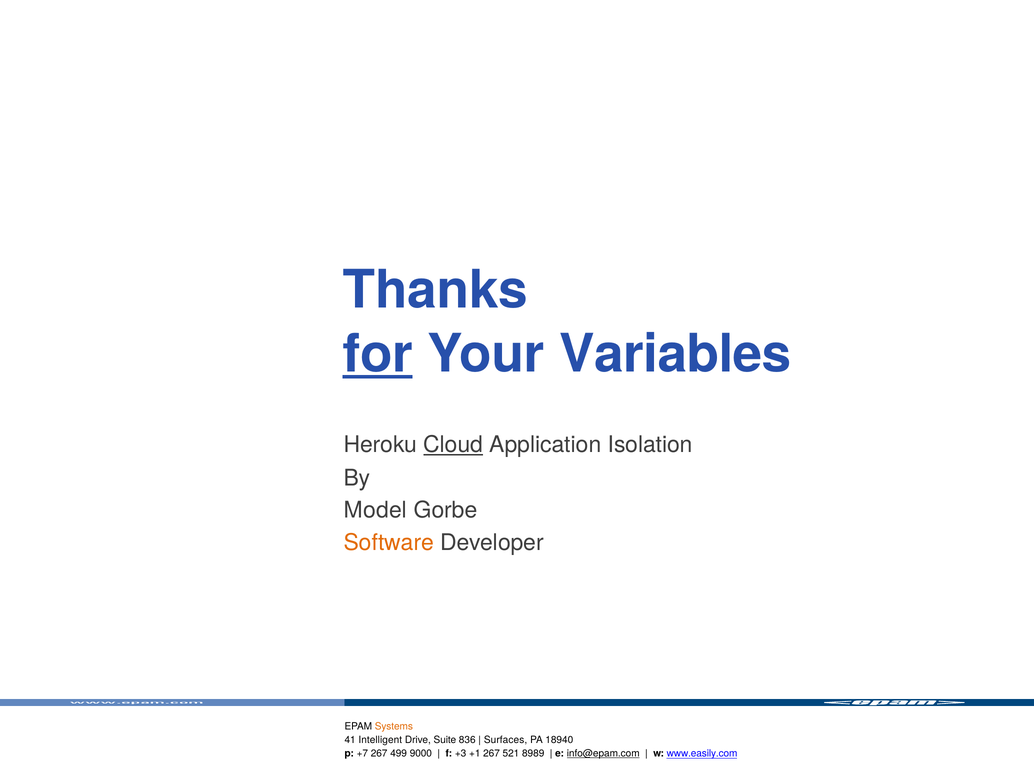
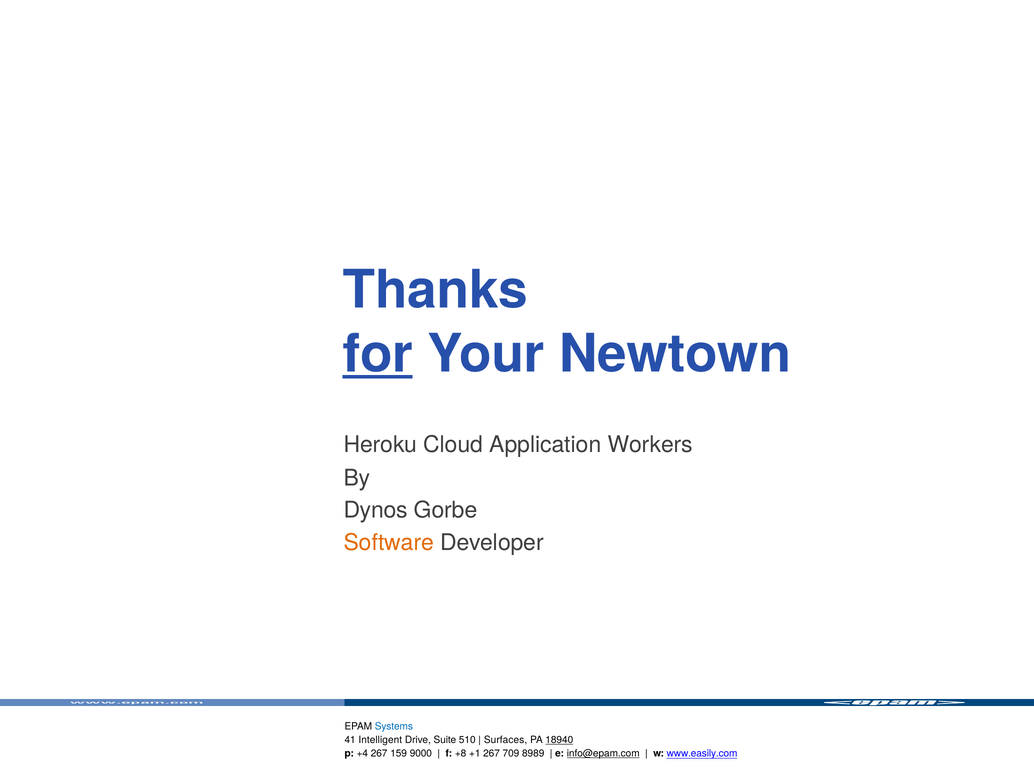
Variables: Variables -> Newtown (675, 354)
Cloud underline: present -> none (453, 445)
Isolation: Isolation -> Workers (650, 445)
Model: Model -> Dynos (376, 511)
Systems colour: orange -> blue (394, 727)
836: 836 -> 510 (467, 740)
18940 underline: none -> present (559, 740)
+7: +7 -> +4 (362, 754)
499: 499 -> 159 (399, 754)
+3: +3 -> +8 (461, 754)
521: 521 -> 709 (511, 754)
